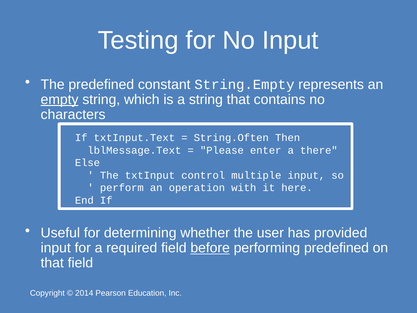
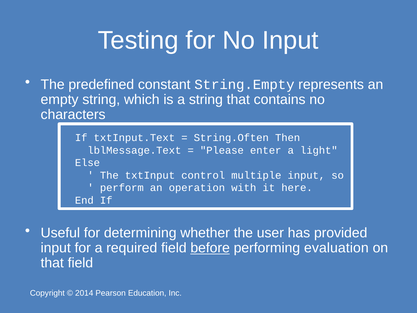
empty underline: present -> none (60, 99)
there: there -> light (319, 150)
performing predefined: predefined -> evaluation (336, 248)
